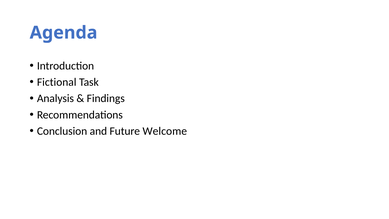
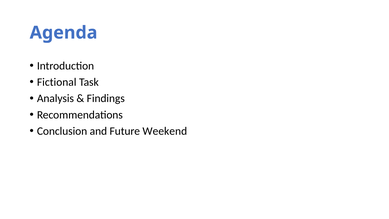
Welcome: Welcome -> Weekend (165, 131)
